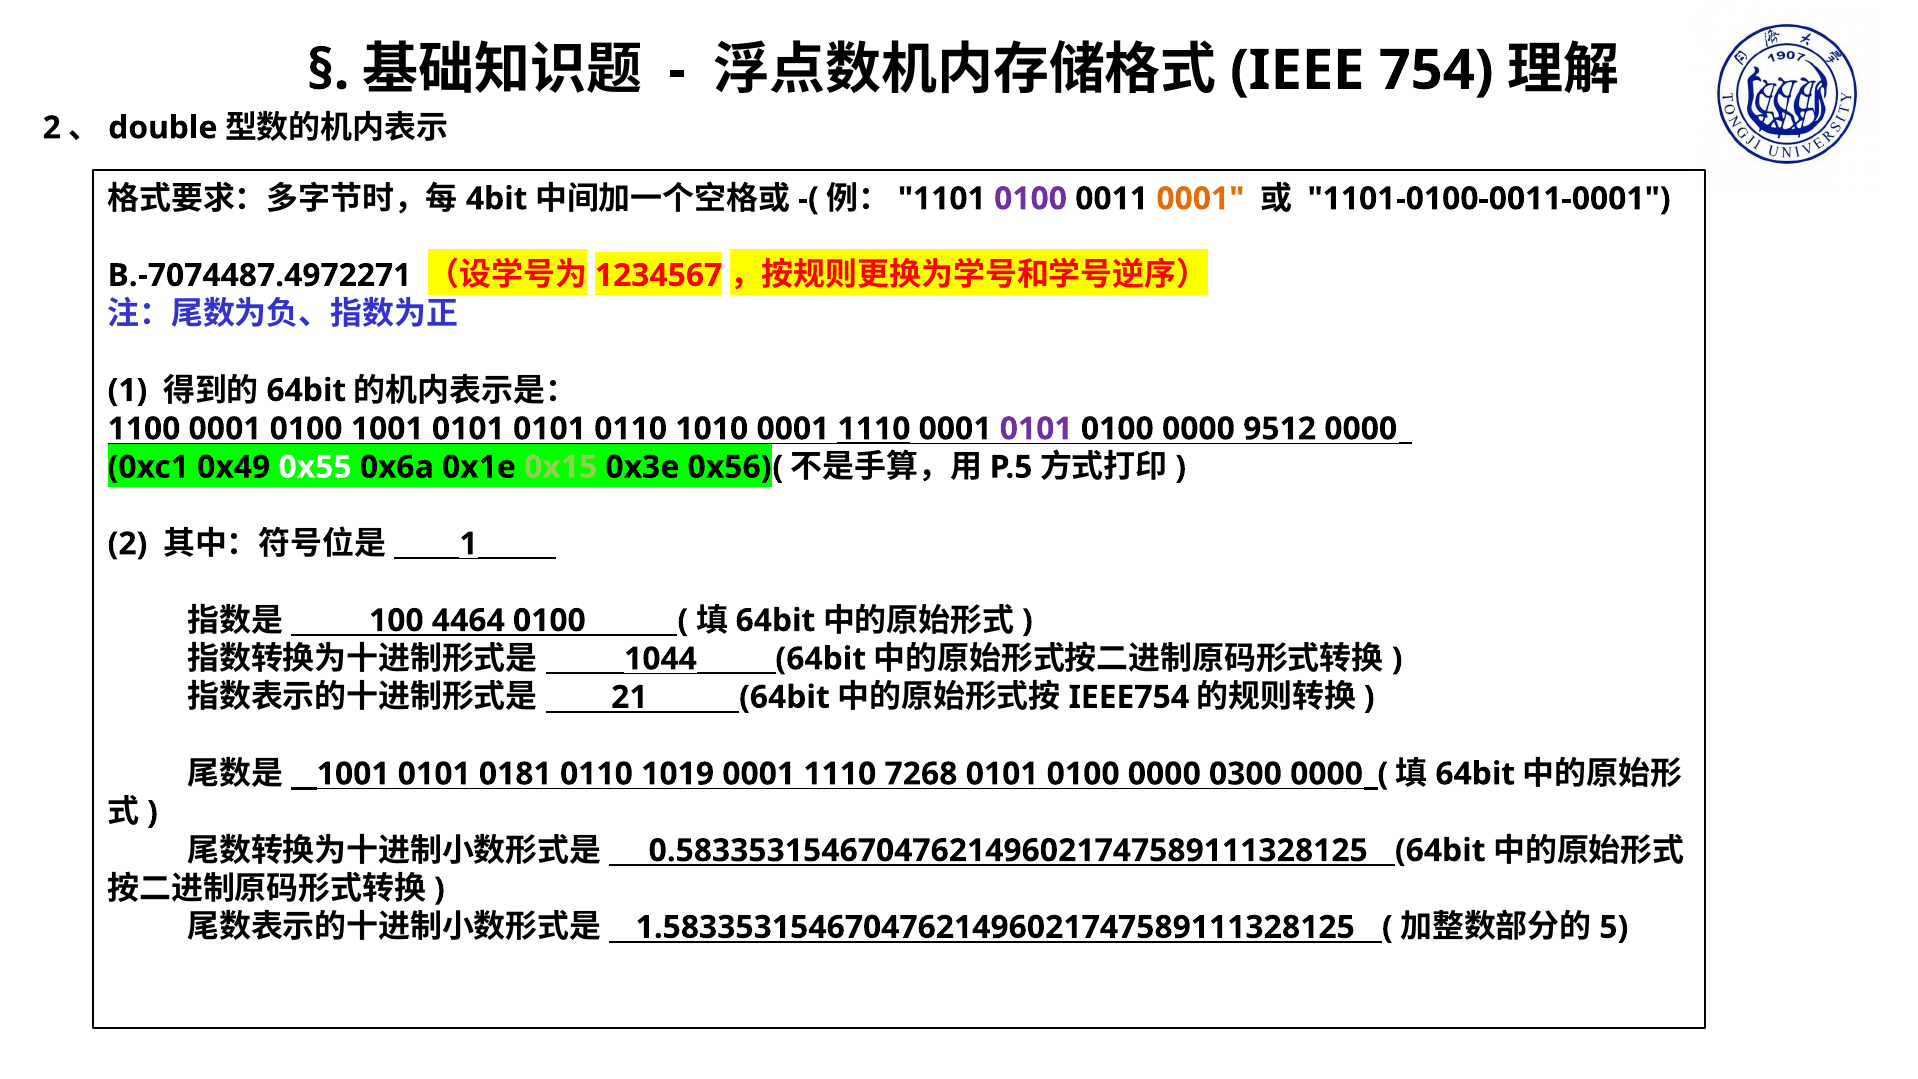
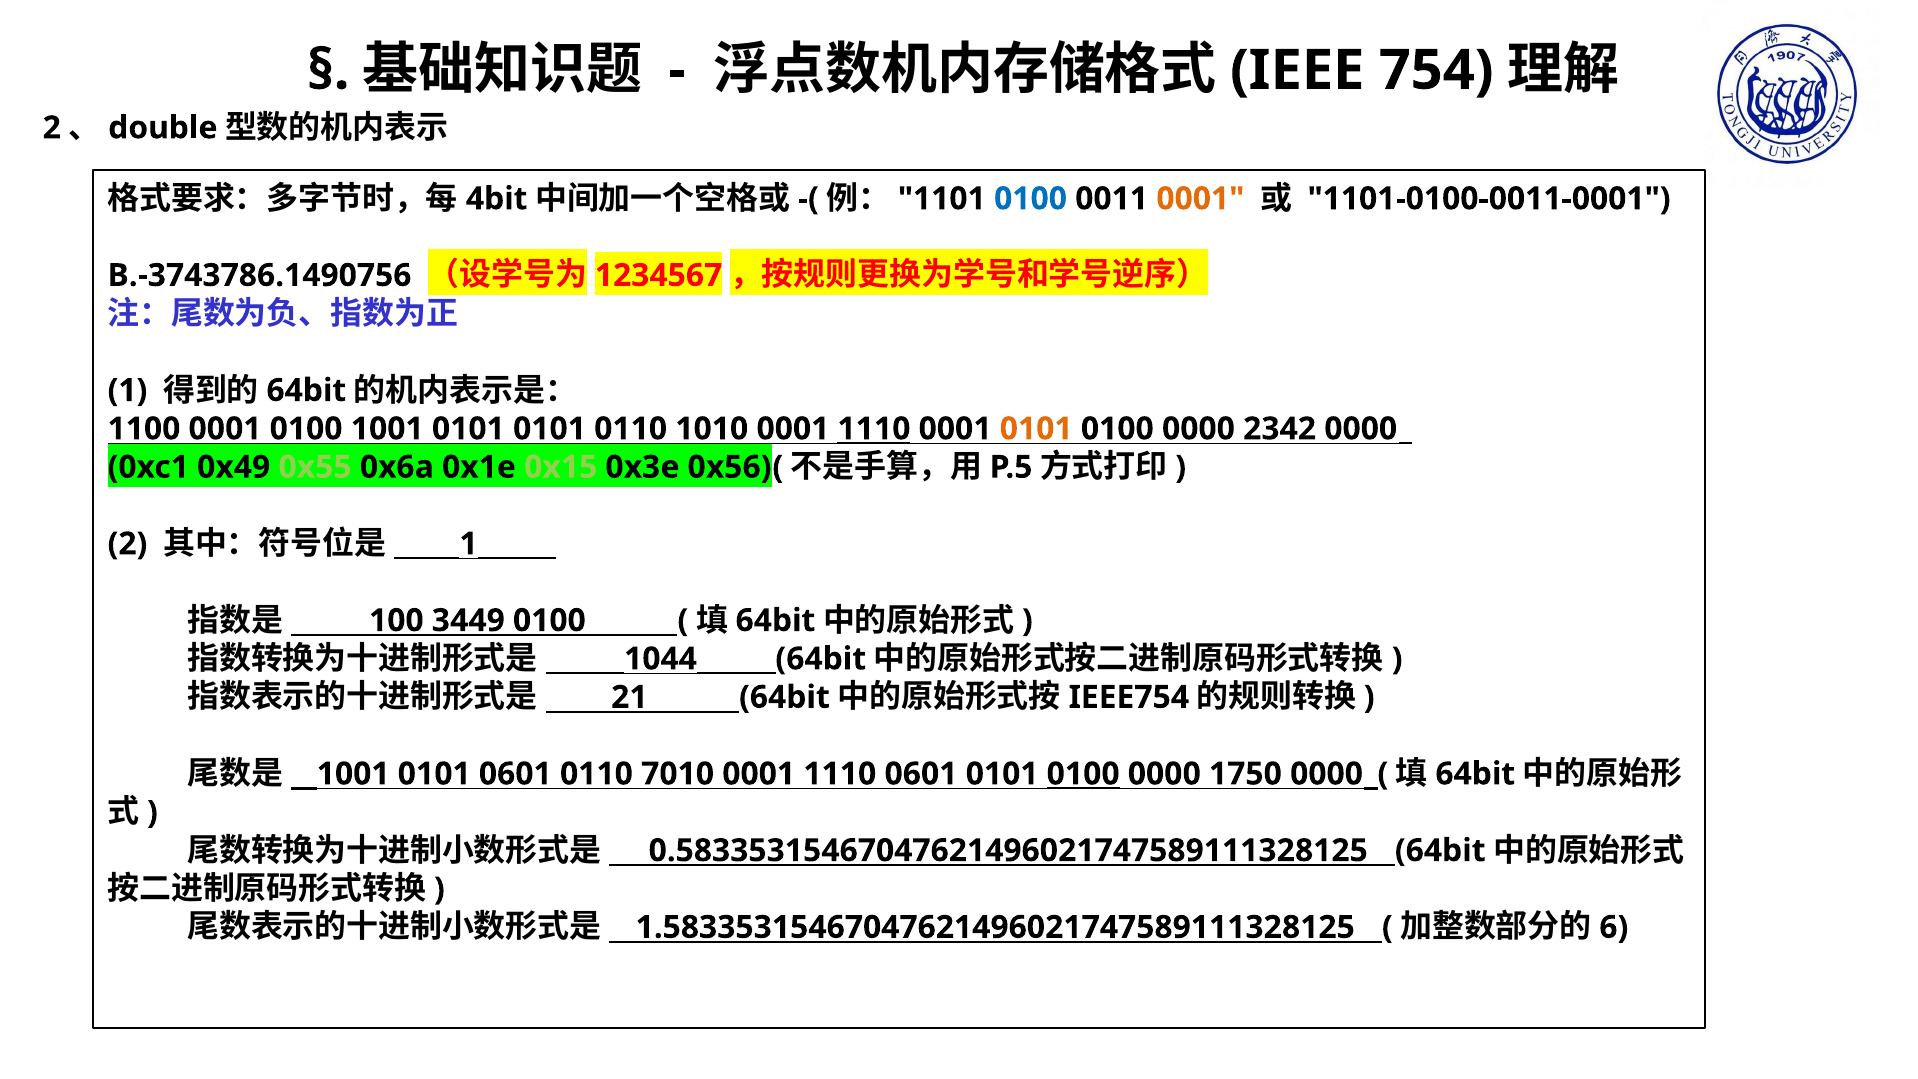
0100 colour: purple -> blue (1031, 199)
B.-7074487.4972271: B.-7074487.4972271 -> B.-3743786.1490756 (260, 275)
0101 colour: purple -> orange (1036, 429)
9512: 9512 -> 2342 (1280, 429)
0x55 colour: white -> light green (315, 467)
4464: 4464 -> 3449 (468, 620)
0101 0181: 0181 -> 0601 (515, 774)
1019: 1019 -> 7010 (678, 774)
1110 7268: 7268 -> 0601 (921, 774)
0100 underline: none -> present (1083, 774)
0300: 0300 -> 1750 (1245, 774)
5: 5 -> 6 (1614, 927)
